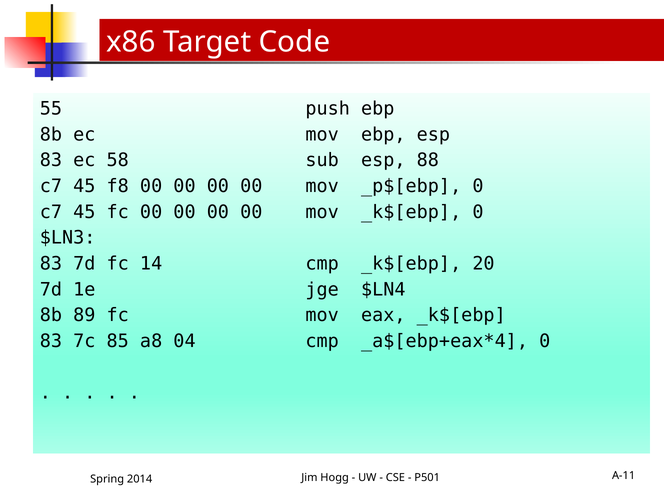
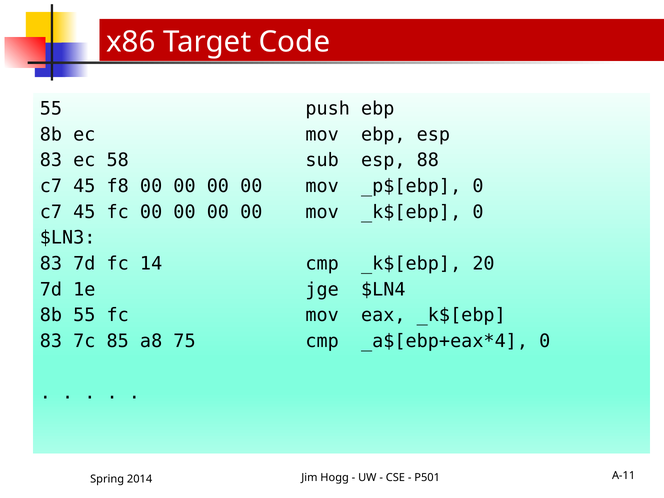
8b 89: 89 -> 55 (84, 315)
04: 04 -> 75 (184, 341)
